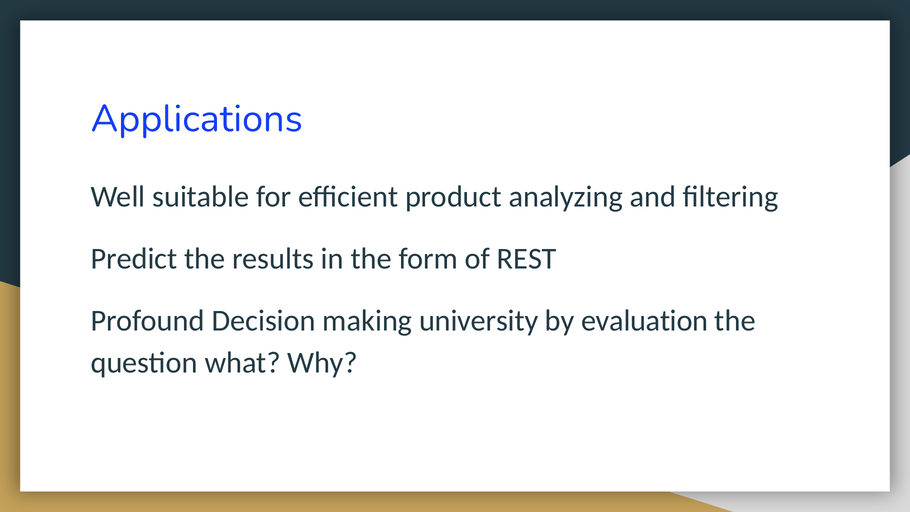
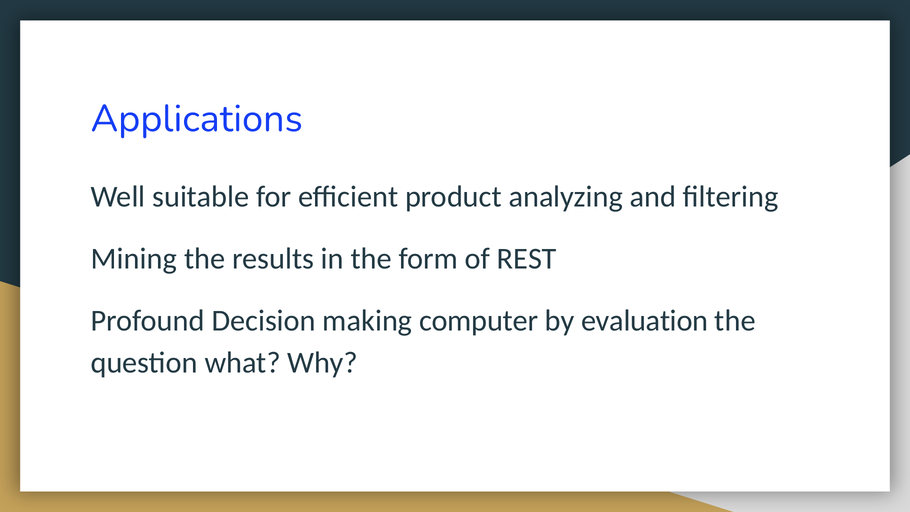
Predict: Predict -> Mining (134, 259)
university: university -> computer (479, 321)
